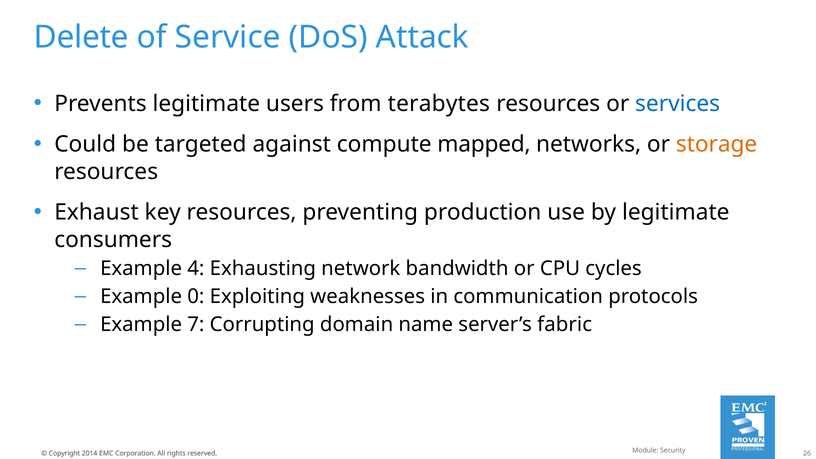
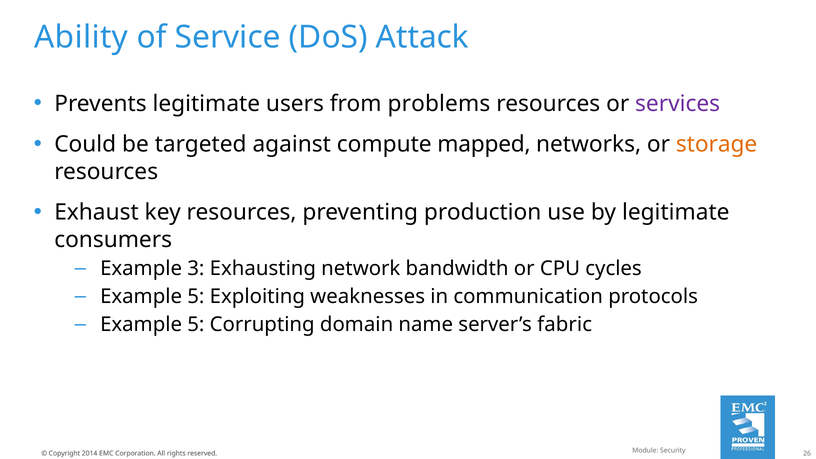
Delete: Delete -> Ability (81, 37)
terabytes: terabytes -> problems (439, 104)
services colour: blue -> purple (678, 104)
4: 4 -> 3 (196, 269)
0: 0 -> 5 (196, 297)
7: 7 -> 5 (196, 324)
